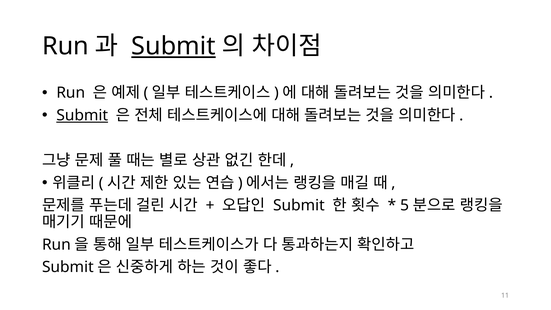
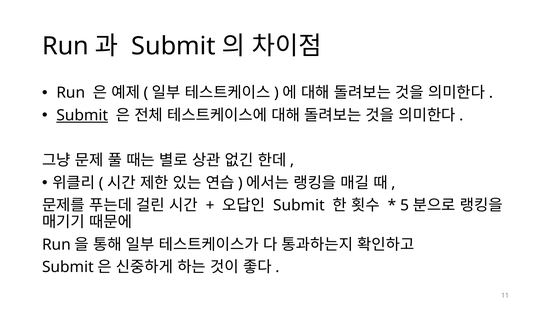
Submit underline: present -> none (173, 46)
